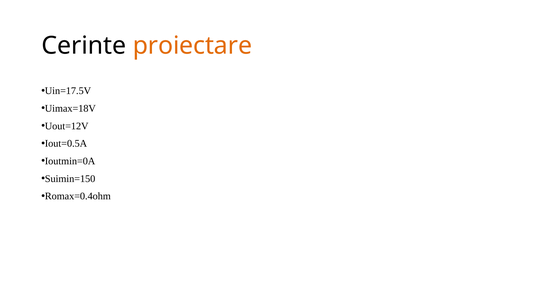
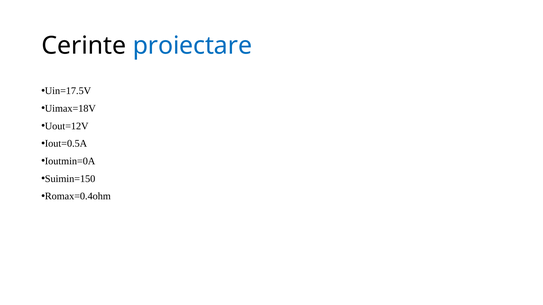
proiectare colour: orange -> blue (192, 46)
